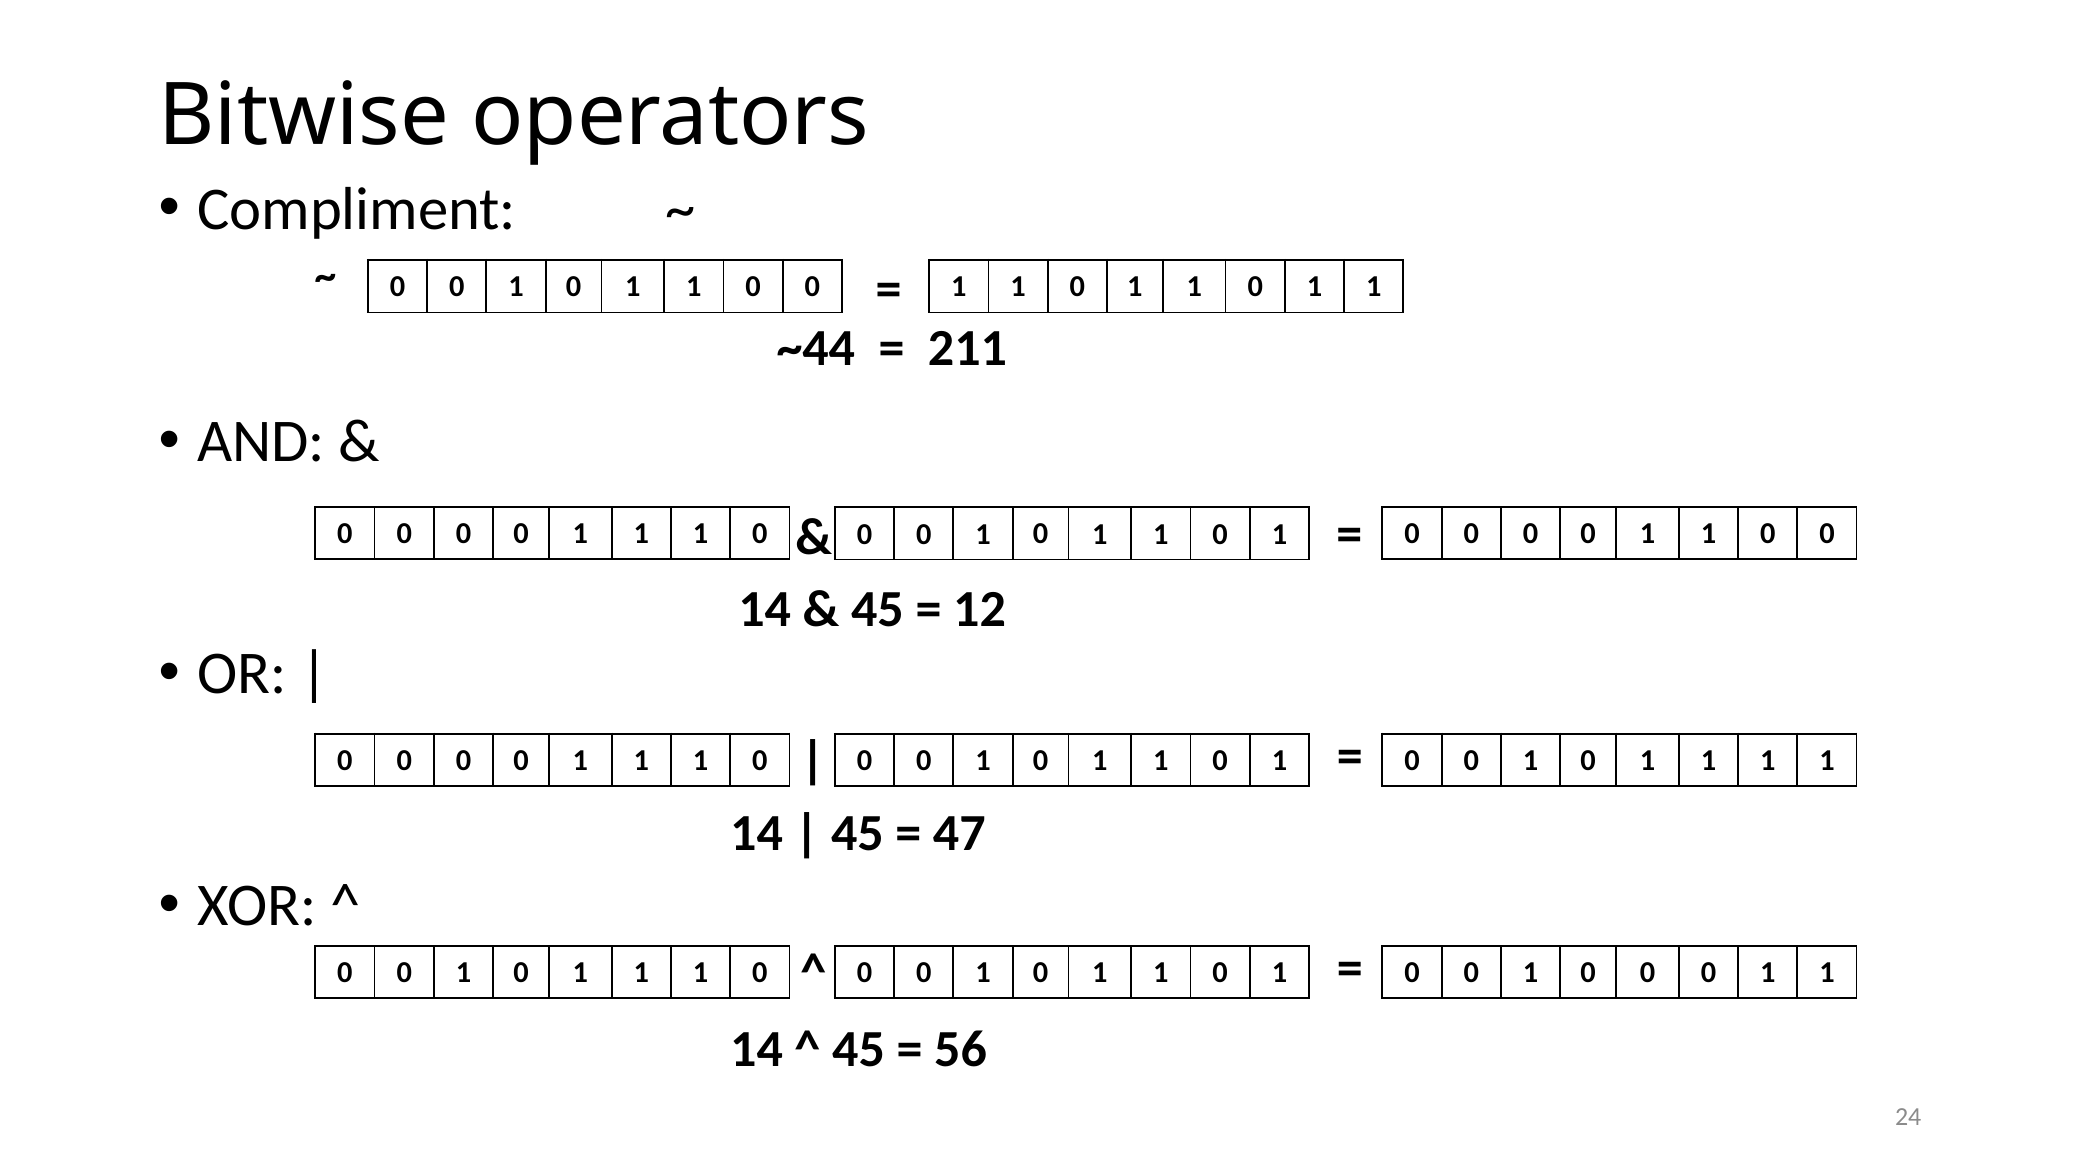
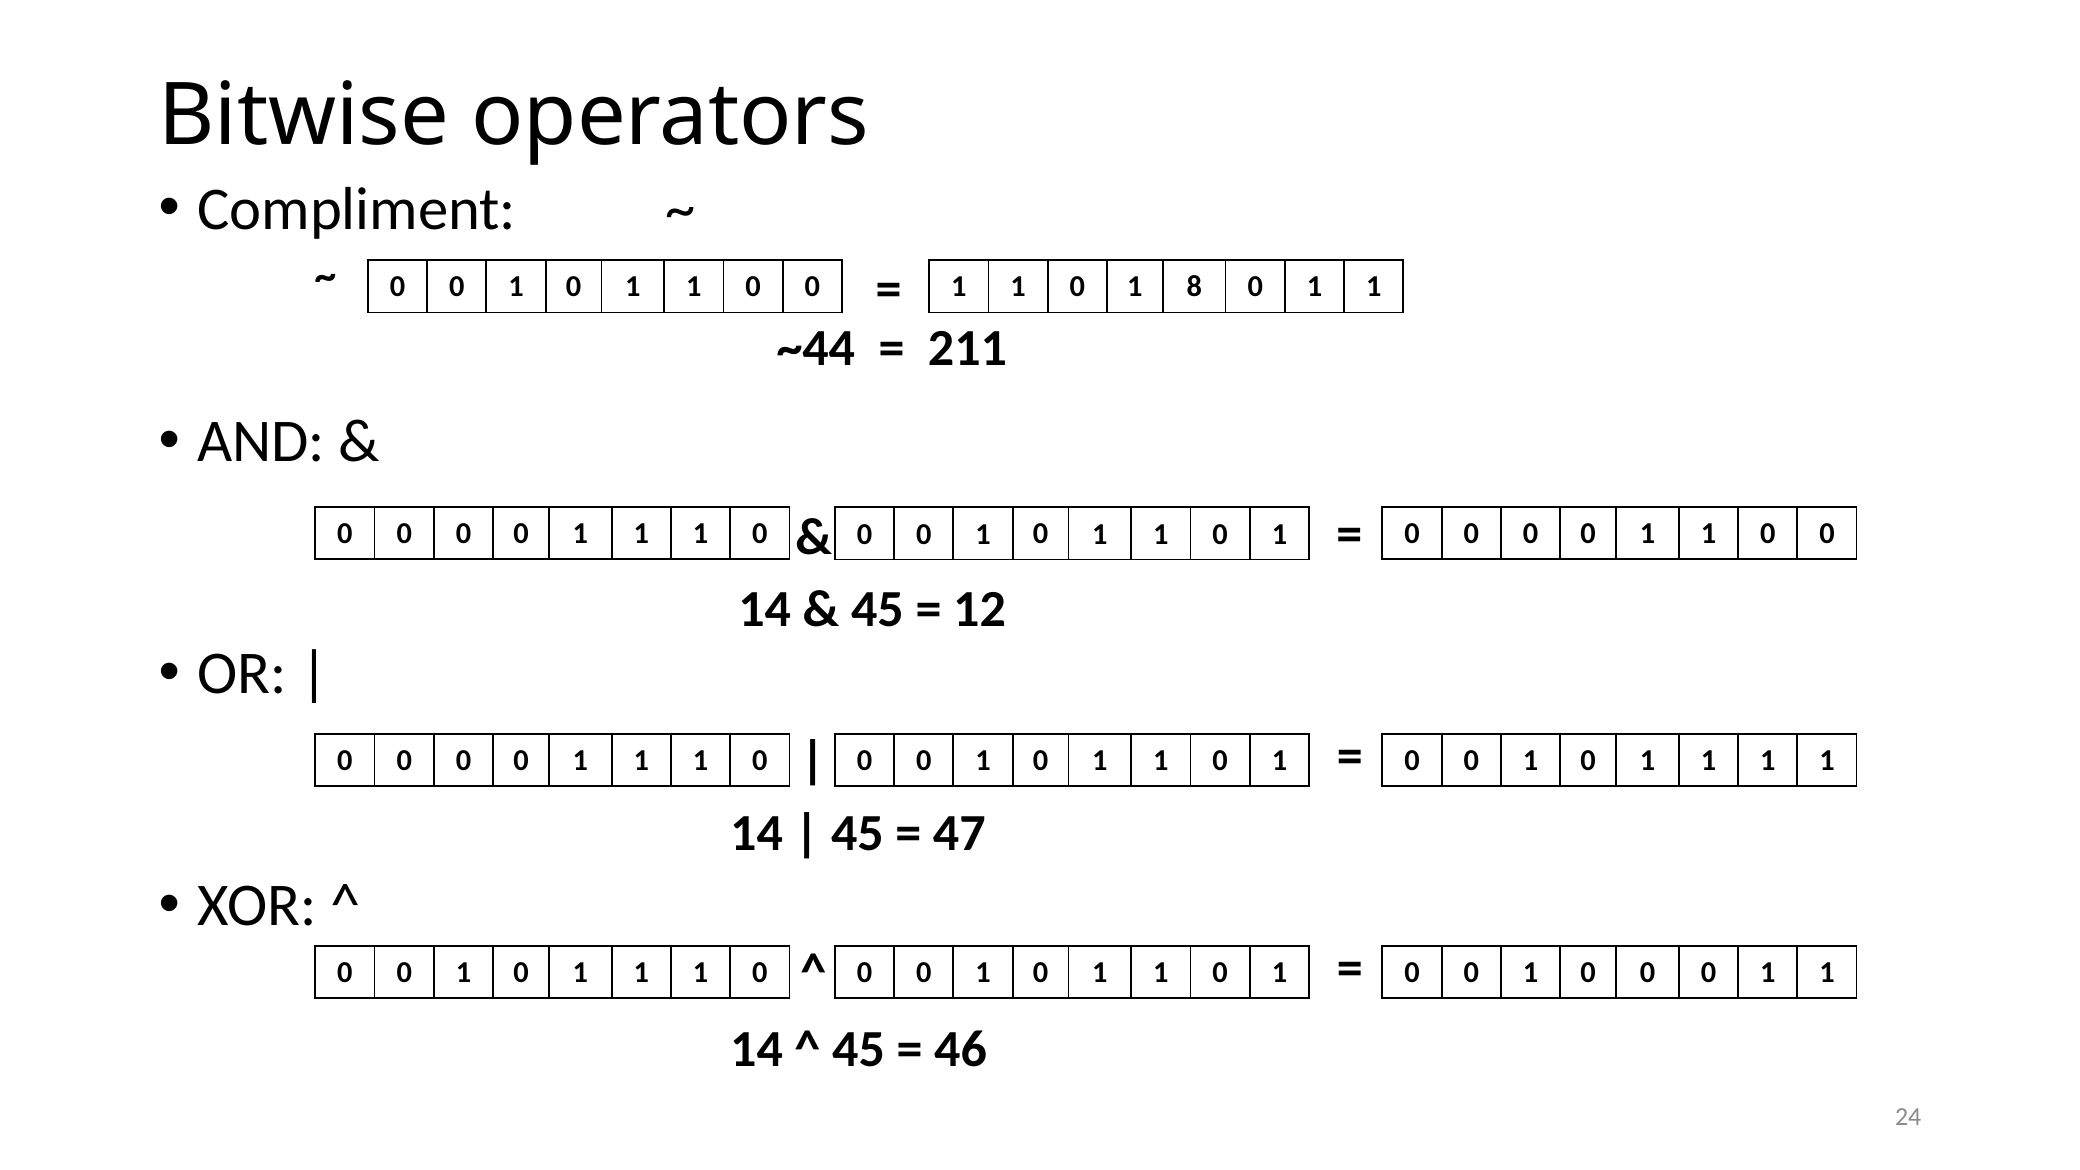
1: 1 -> 8 (1194, 287)
56: 56 -> 46 (961, 1049)
